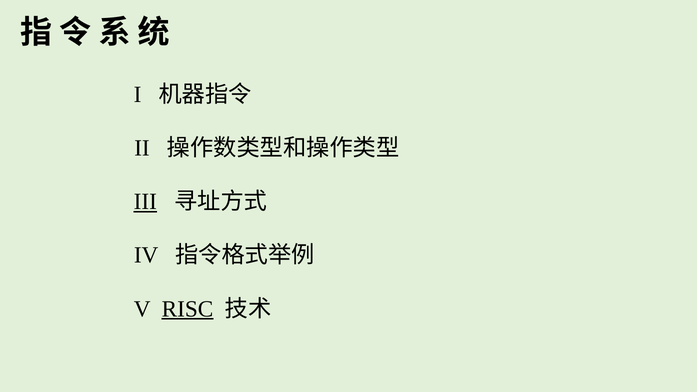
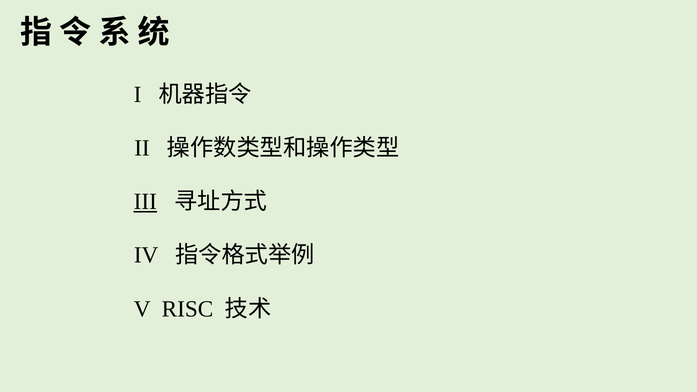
RISC underline: present -> none (188, 309)
